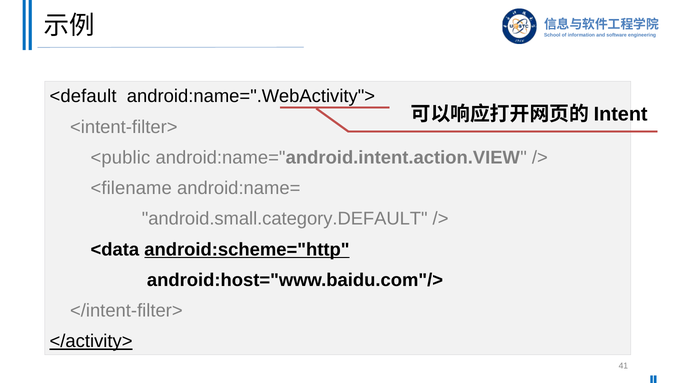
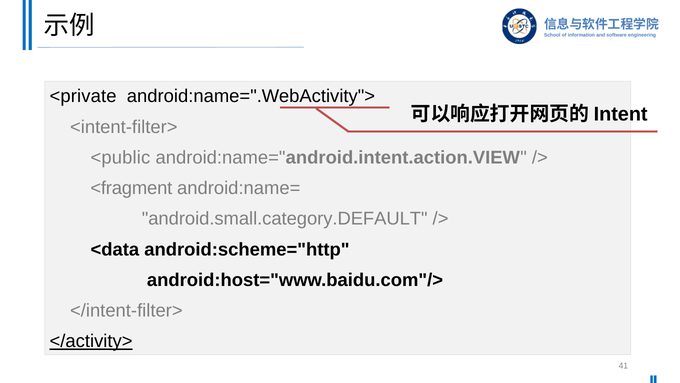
<default: <default -> <private (83, 96)
<filename: <filename -> <fragment (131, 188)
android:scheme="http underline: present -> none (247, 249)
